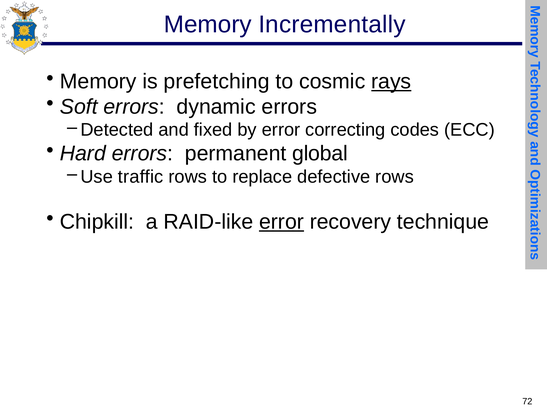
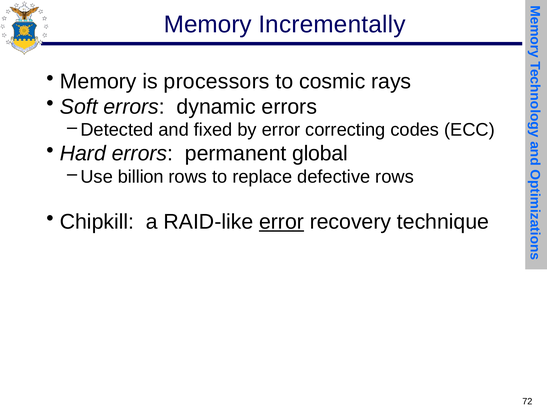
prefetching: prefetching -> processors (217, 81)
rays underline: present -> none (391, 81)
traffic: traffic -> billion (141, 176)
